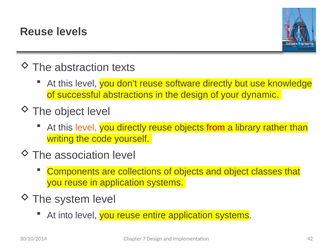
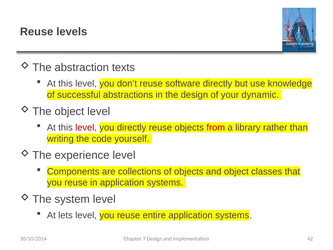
level colour: orange -> red (86, 127)
association: association -> experience (82, 155)
into: into -> lets (66, 215)
